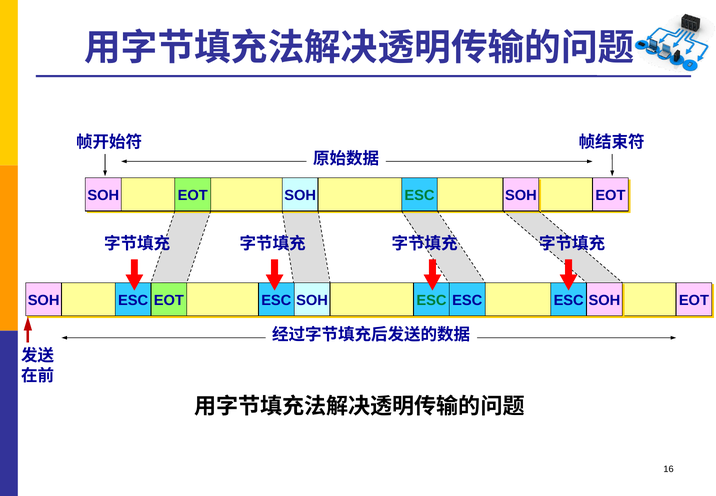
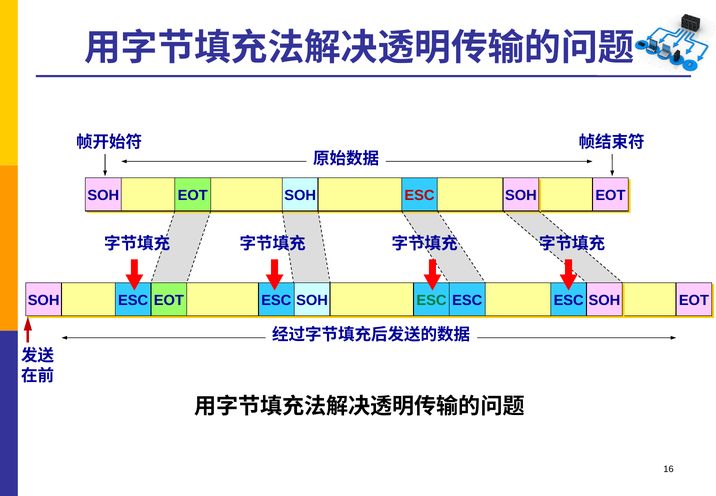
ESC colour: green -> red (420, 195)
